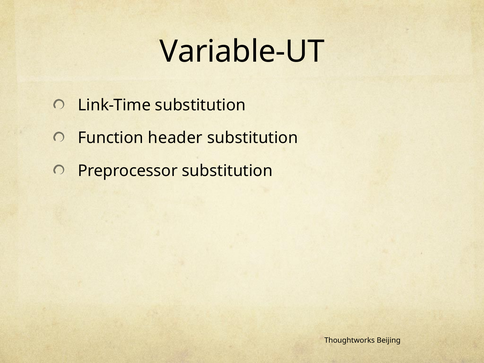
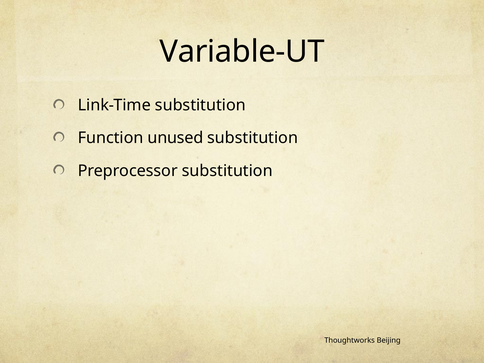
header: header -> unused (175, 138)
